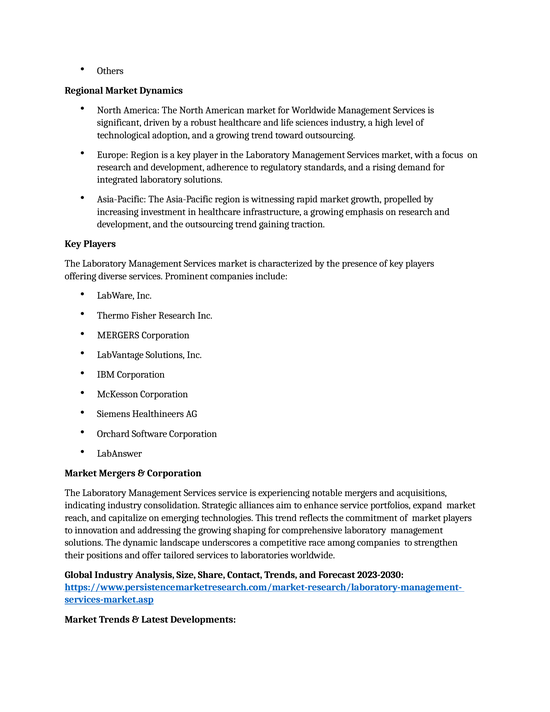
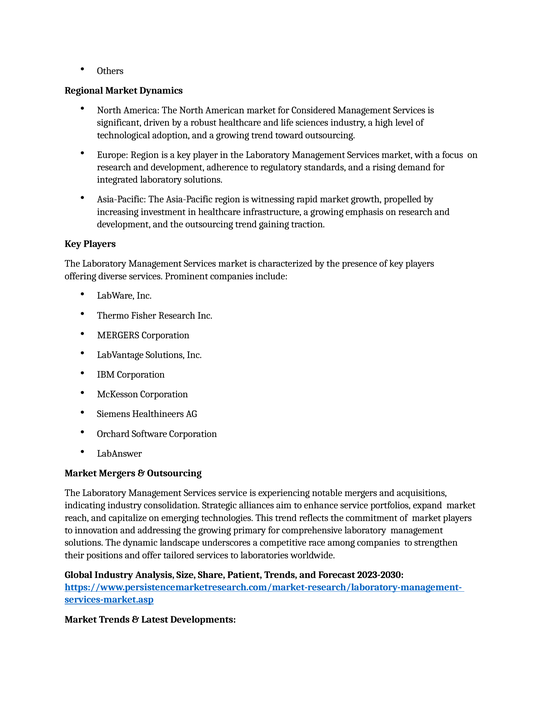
for Worldwide: Worldwide -> Considered (314, 110)
Corporation: Corporation -> Outsourcing (174, 473)
shaping: shaping -> primary (250, 530)
Contact: Contact -> Patient (245, 575)
